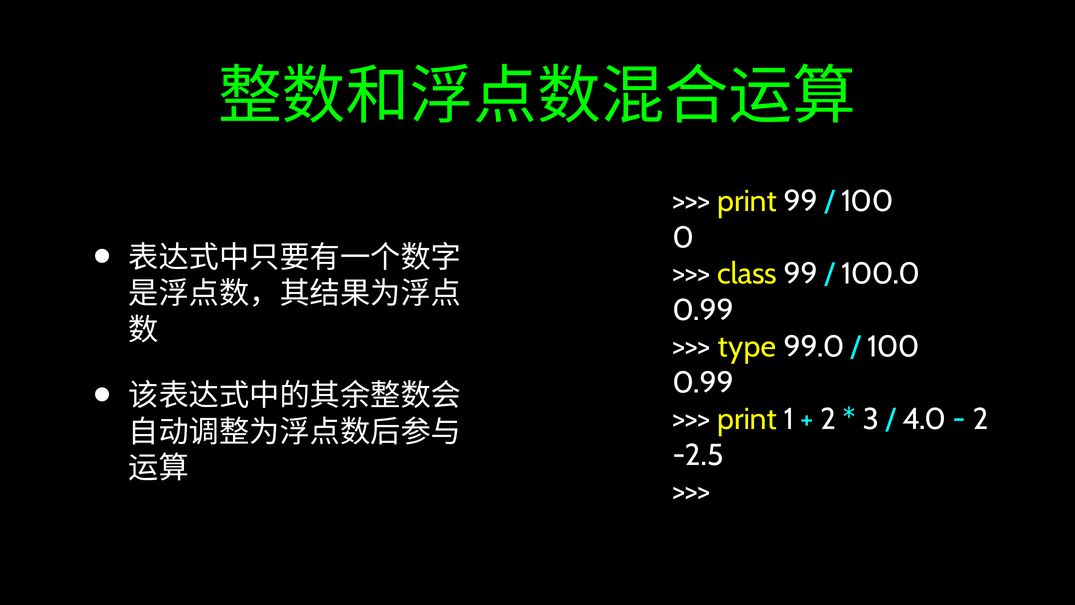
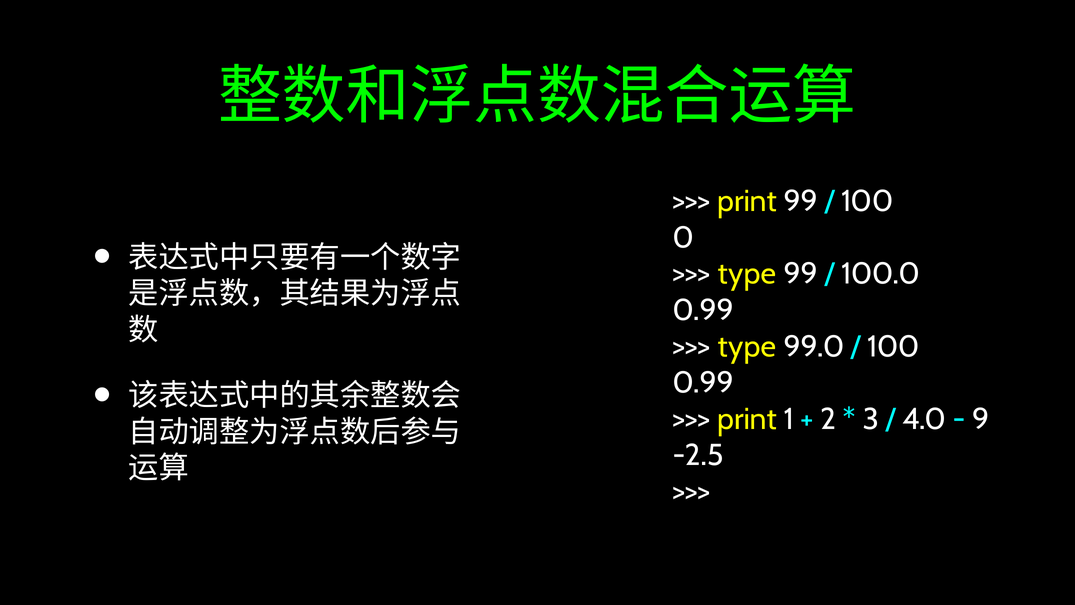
class: class -> type (747, 274)
2: 2 -> 9 (981, 419)
